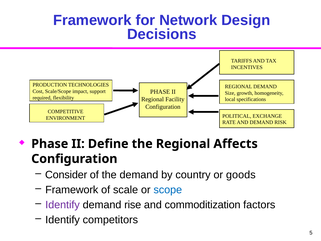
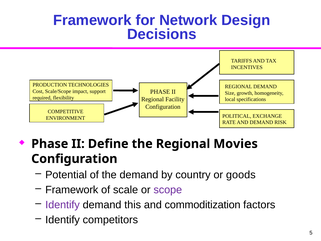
Affects: Affects -> Movies (236, 144)
Consider: Consider -> Potential (66, 175)
scope colour: blue -> purple (168, 190)
rise: rise -> this (133, 205)
